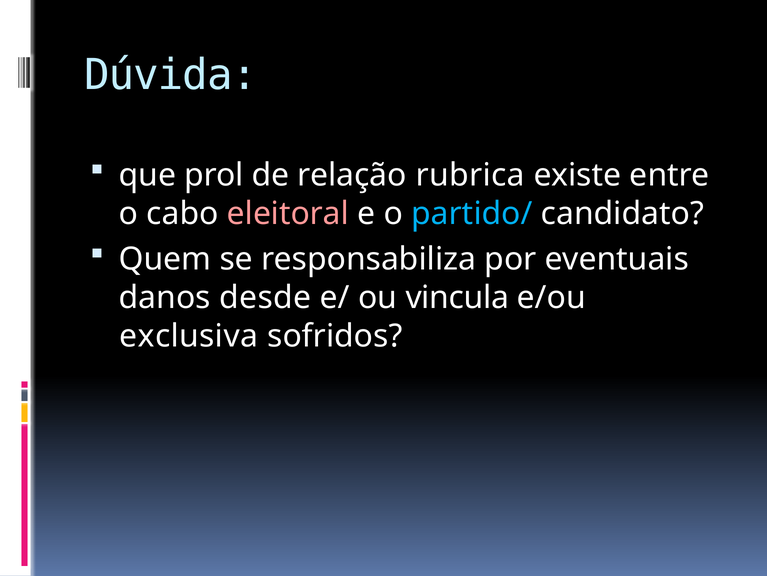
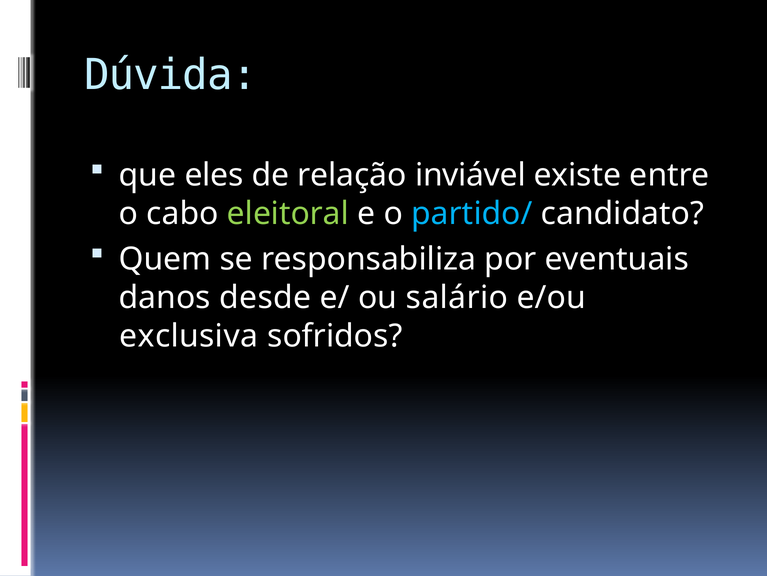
prol: prol -> eles (214, 175)
rubrica: rubrica -> inviável (470, 175)
eleitoral colour: pink -> light green (288, 213)
vincula: vincula -> salário (457, 297)
